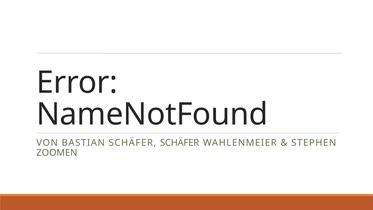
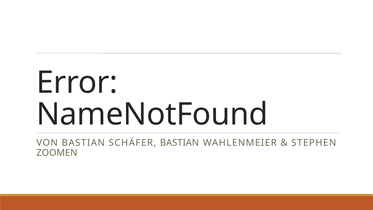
SCHÄFER SCHÄFER: SCHÄFER -> BASTIAN (180, 143)
